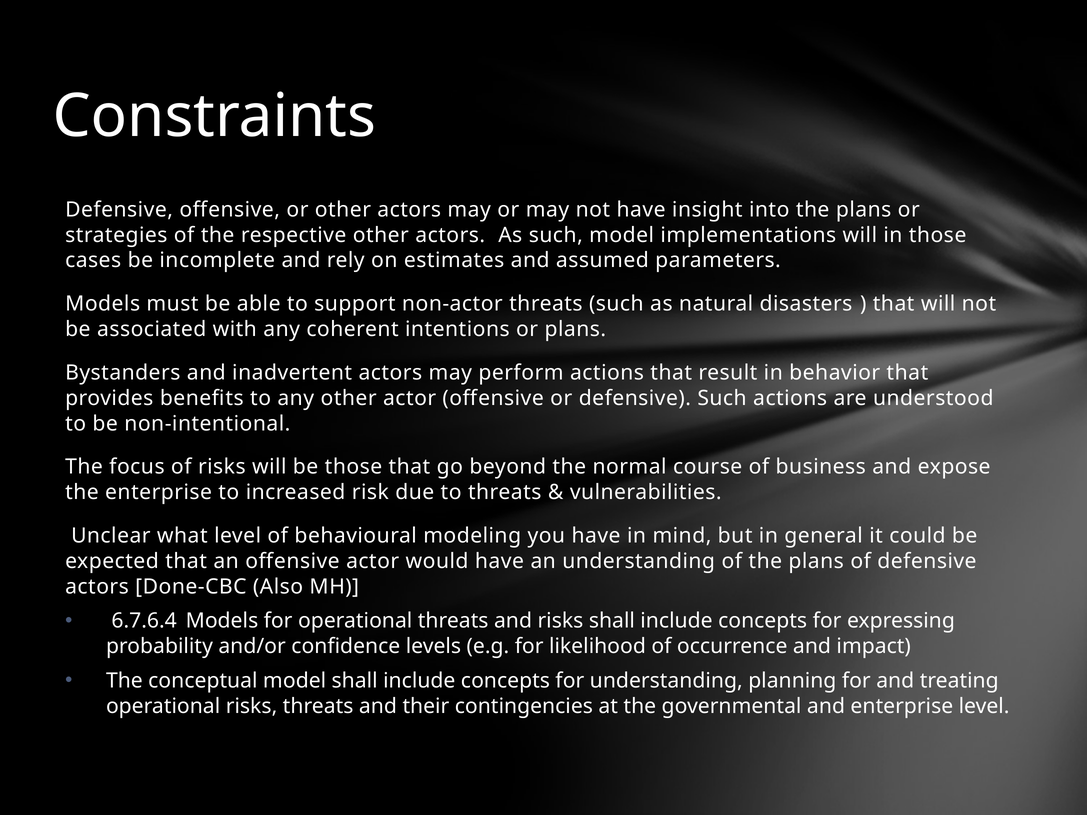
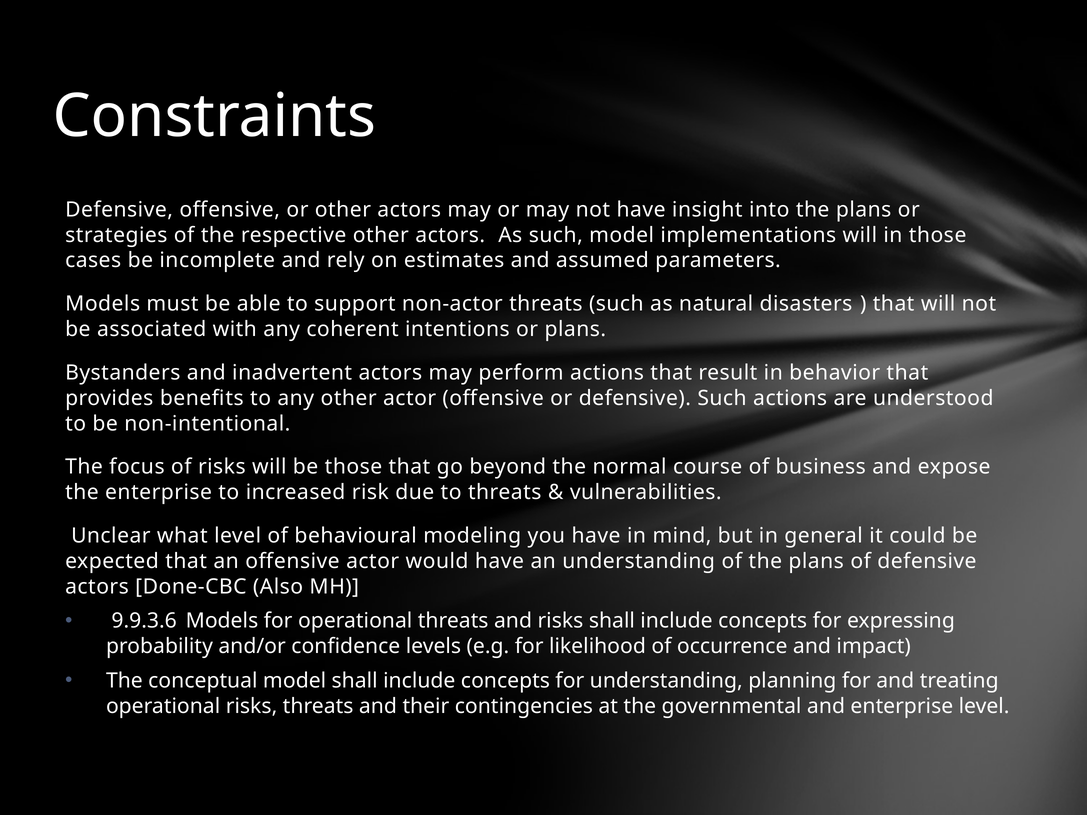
6.7.6.4: 6.7.6.4 -> 9.9.3.6 (144, 621)
